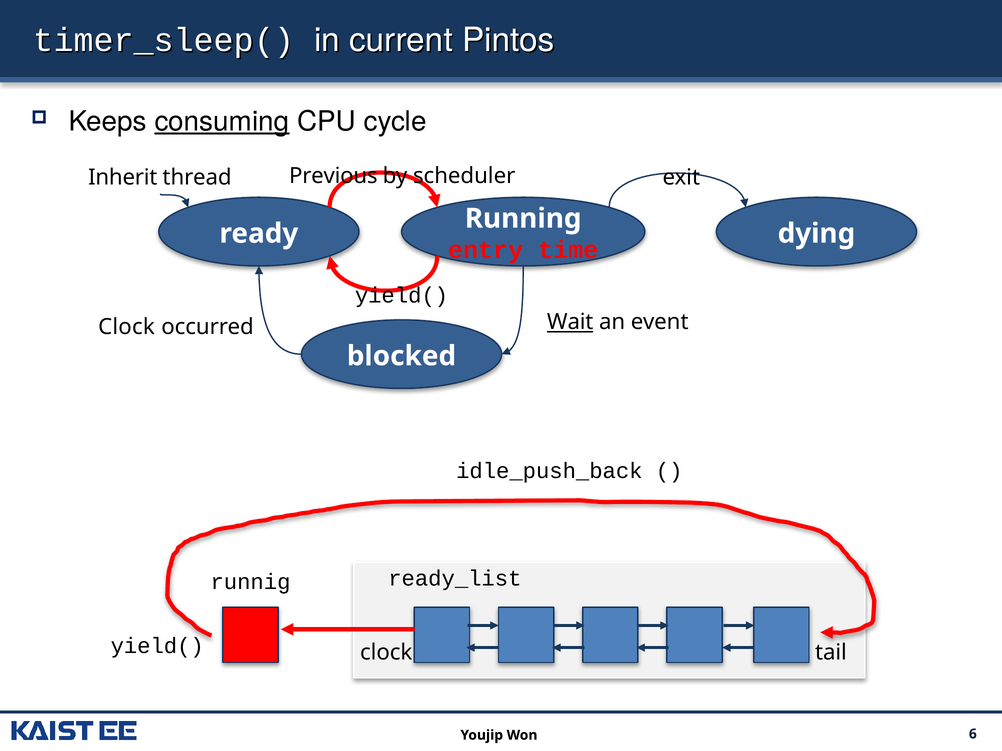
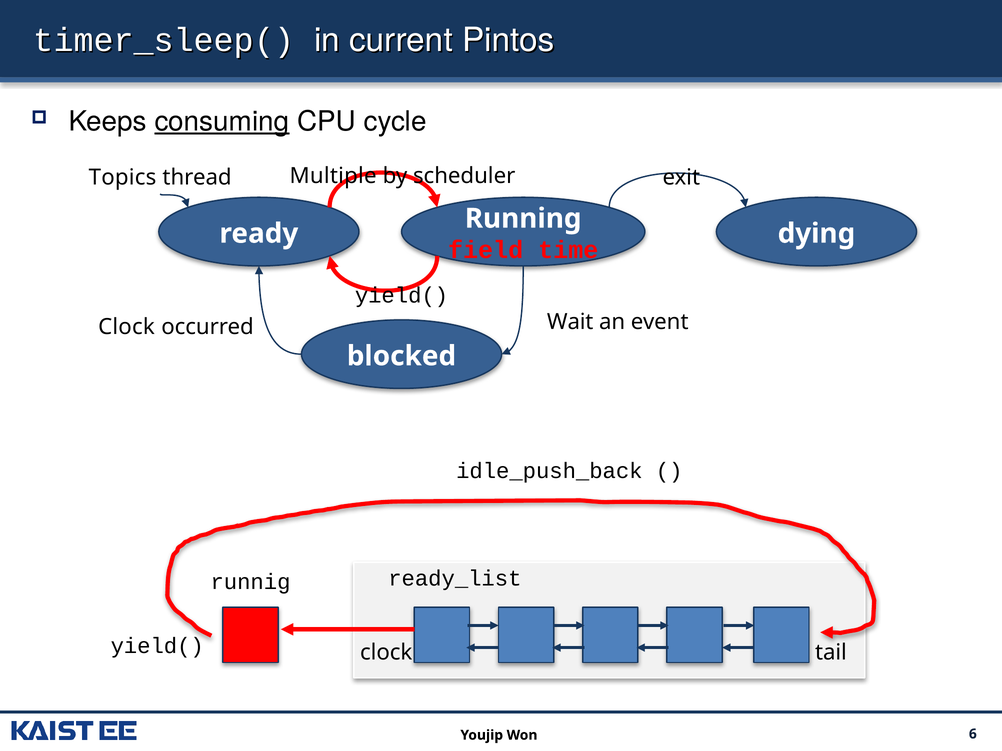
Inherit: Inherit -> Topics (123, 177)
Previous: Previous -> Multiple (333, 176)
entry: entry -> field (486, 250)
Wait underline: present -> none (570, 322)
